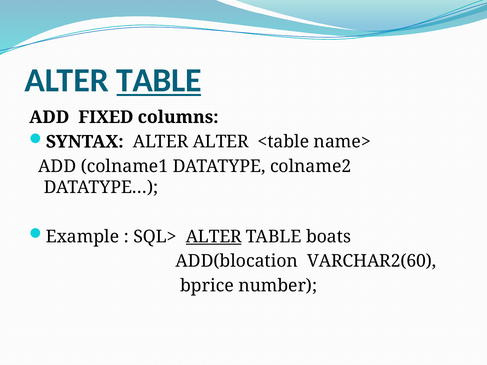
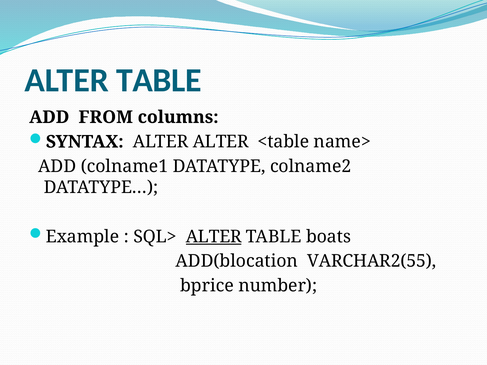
TABLE underline: present -> none (159, 80)
FIXED: FIXED -> FROM (106, 117)
VARCHAR2(60: VARCHAR2(60 -> VARCHAR2(55 (372, 261)
